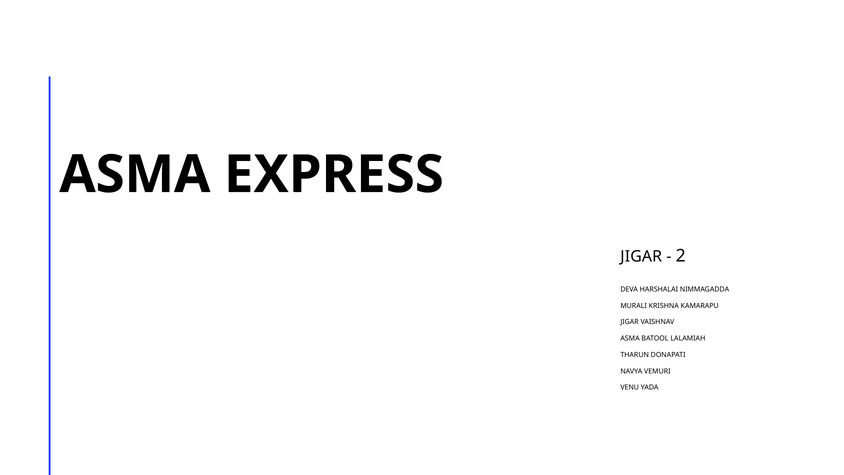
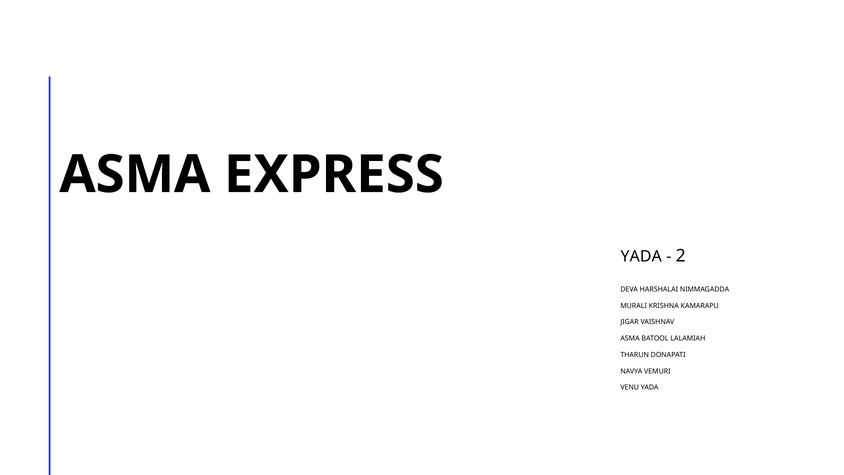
JIGAR: JIGAR -> YADA (641, 257)
